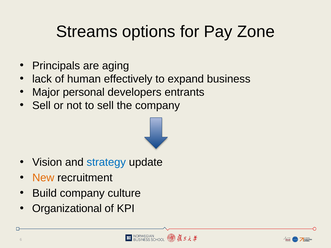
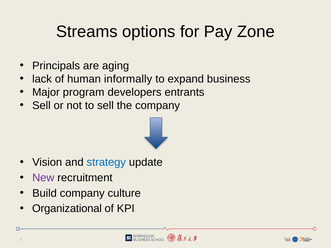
effectively: effectively -> informally (128, 79)
personal: personal -> program (84, 92)
New colour: orange -> purple (43, 178)
